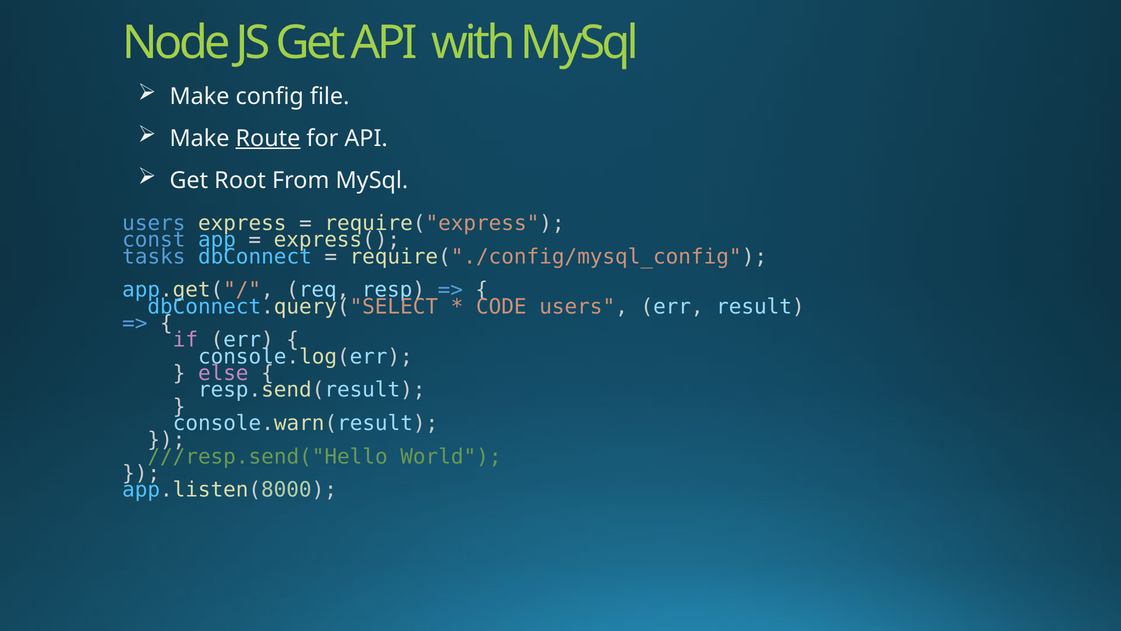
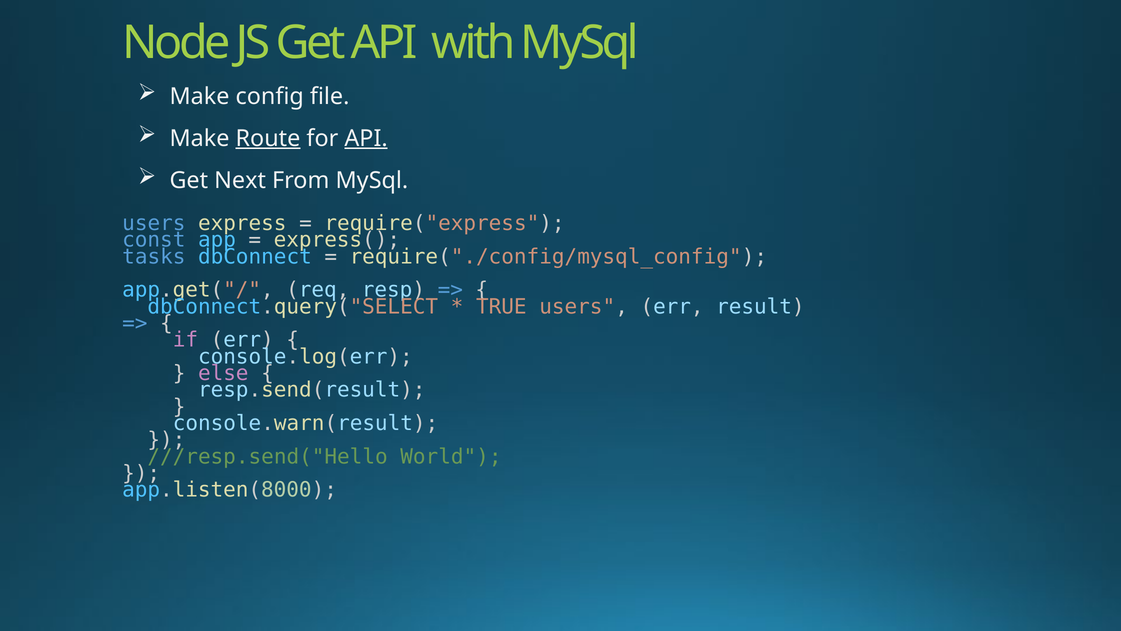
API underline: none -> present (366, 138)
Root: Root -> Next (240, 180)
CODE: CODE -> TRUE (501, 306)
